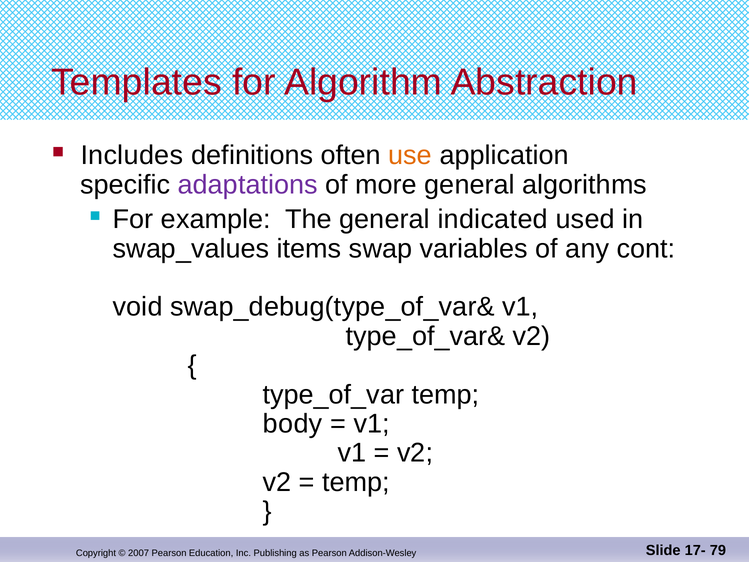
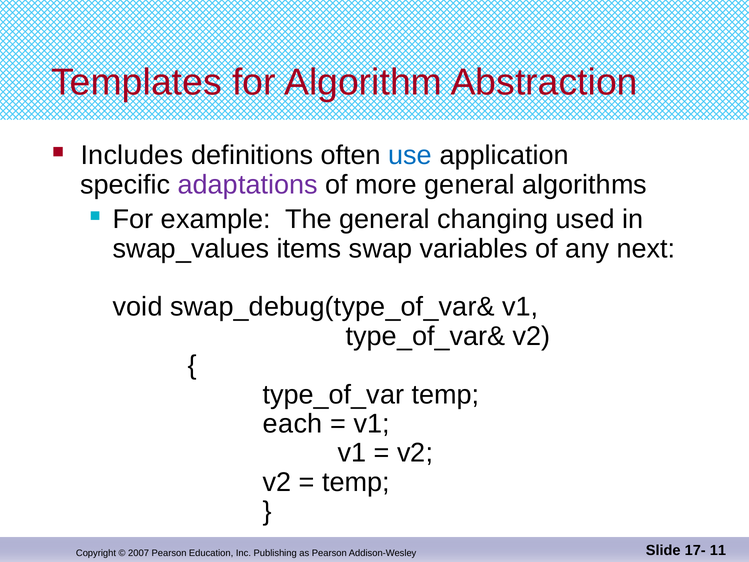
use colour: orange -> blue (410, 156)
indicated: indicated -> changing (493, 219)
cont: cont -> next (646, 248)
body: body -> each (293, 424)
79: 79 -> 11 (718, 550)
